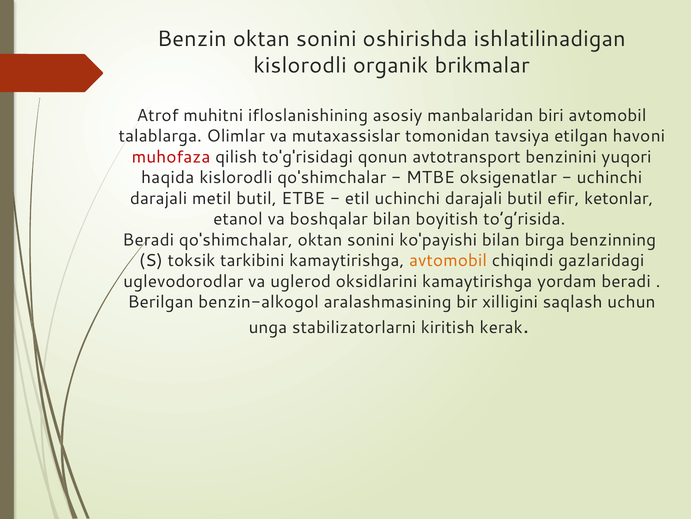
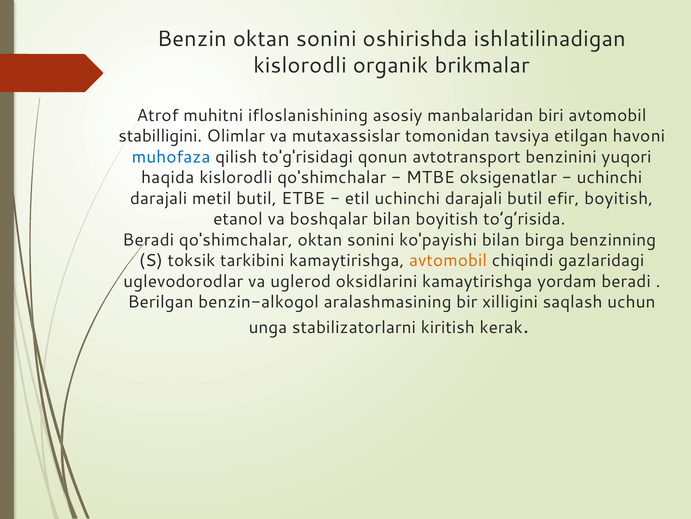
talablarga: talablarga -> stabilligini (160, 136)
muhofaza colour: red -> blue (171, 157)
efir ketonlar: ketonlar -> boyitish (619, 198)
